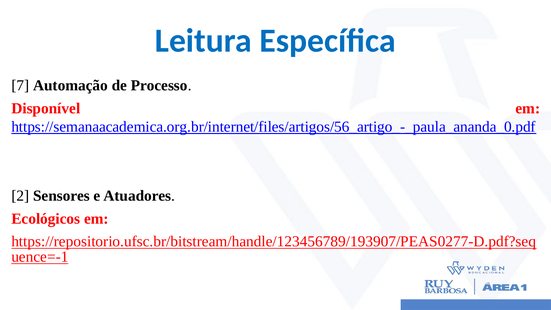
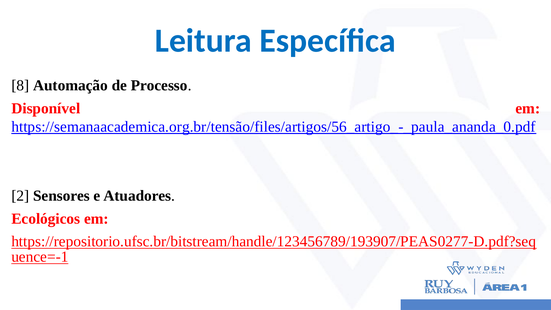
7: 7 -> 8 (20, 85)
https://semanaacademica.org.br/internet/files/artigos/56_artigo_-_paula_ananda_0.pdf: https://semanaacademica.org.br/internet/files/artigos/56_artigo_-_paula_ananda_0.pdf -> https://semanaacademica.org.br/tensão/files/artigos/56_artigo_-_paula_ananda_0.pdf (274, 127)
